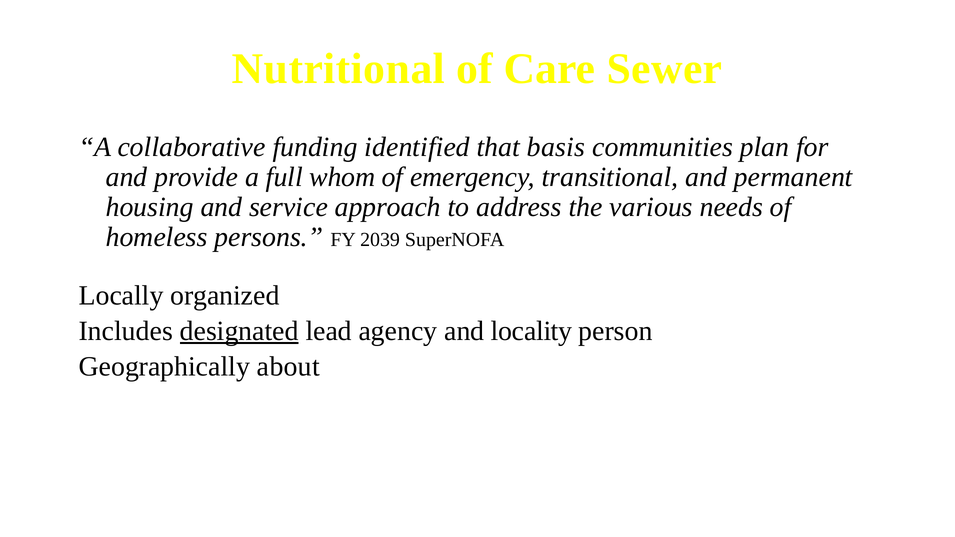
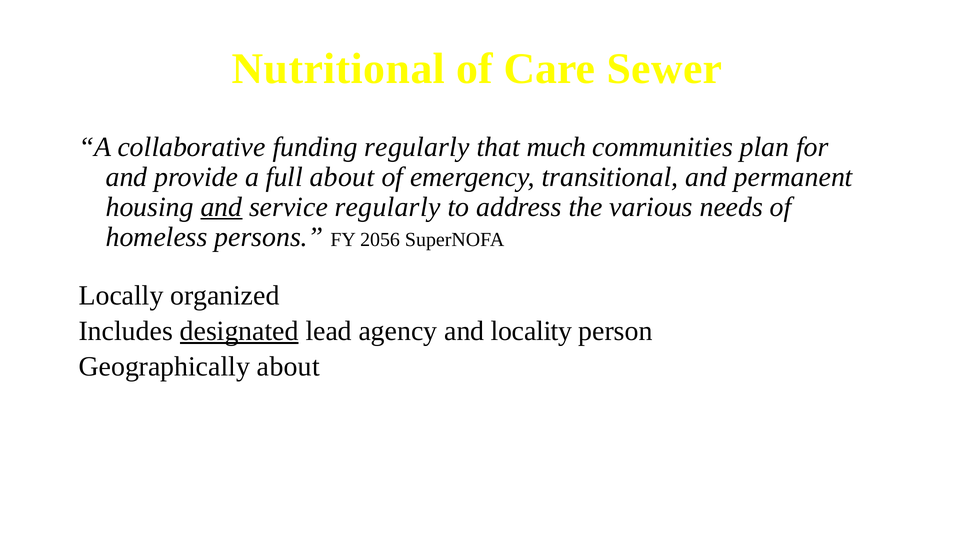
funding identified: identified -> regularly (417, 147)
basis: basis -> much (556, 147)
full whom: whom -> about (342, 177)
and underline: none -> present (221, 207)
service approach: approach -> regularly (388, 207)
2039: 2039 -> 2056 (380, 240)
